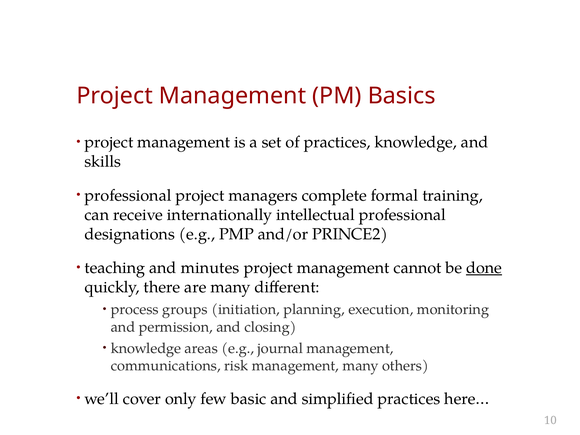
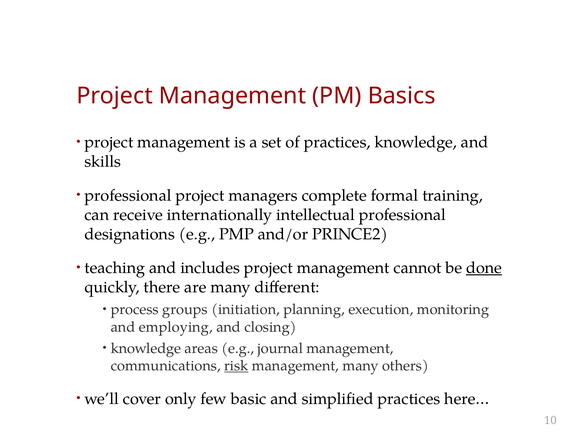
minutes: minutes -> includes (210, 268)
permission: permission -> employing (176, 327)
risk underline: none -> present (236, 366)
